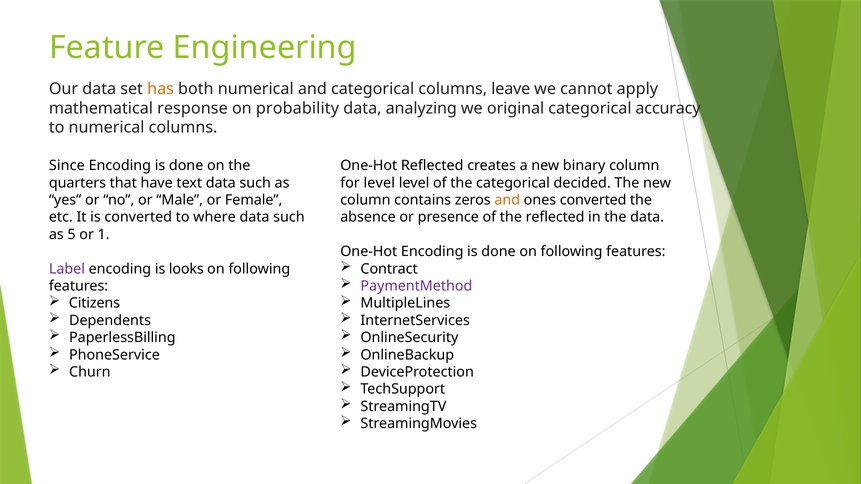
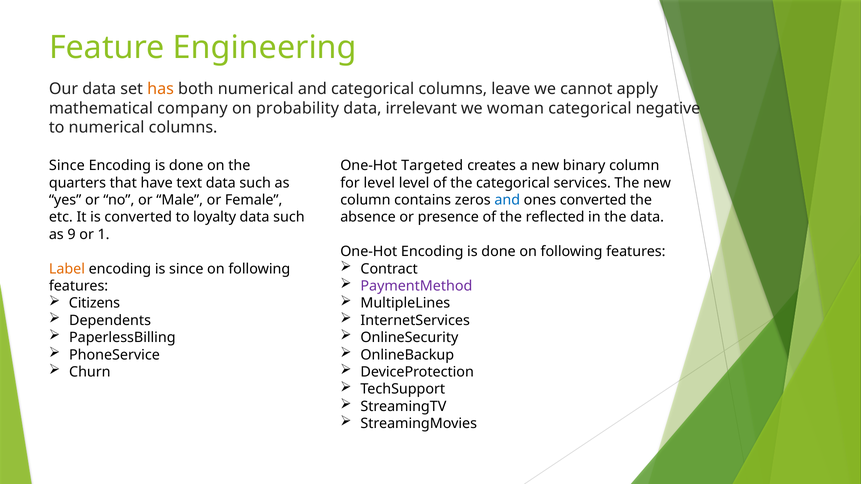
response: response -> company (192, 108)
analyzing: analyzing -> irrelevant (421, 108)
original: original -> woman (515, 108)
accuracy: accuracy -> negative (668, 108)
One-Hot Reflected: Reflected -> Targeted (432, 166)
decided: decided -> services (582, 183)
and colour: orange -> blue (507, 200)
where: where -> loyalty (215, 217)
5: 5 -> 9 (71, 235)
Label colour: purple -> orange (67, 269)
is looks: looks -> since (186, 269)
